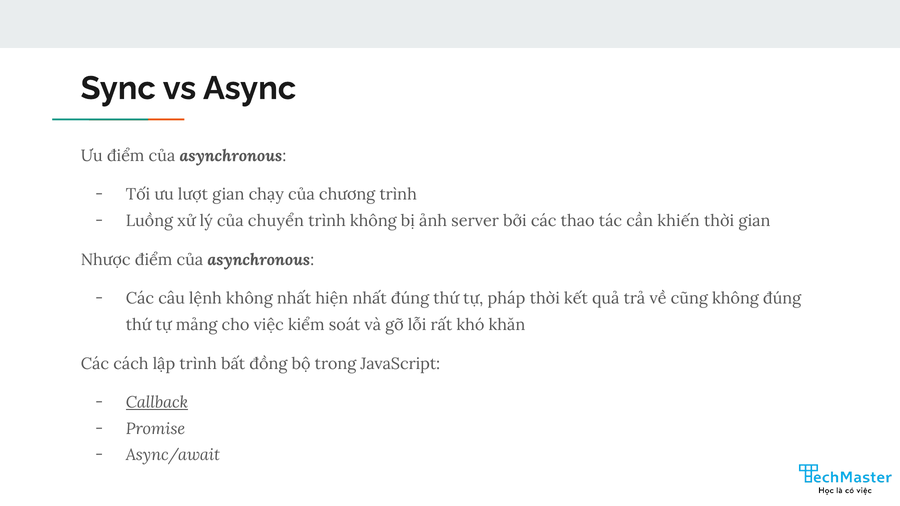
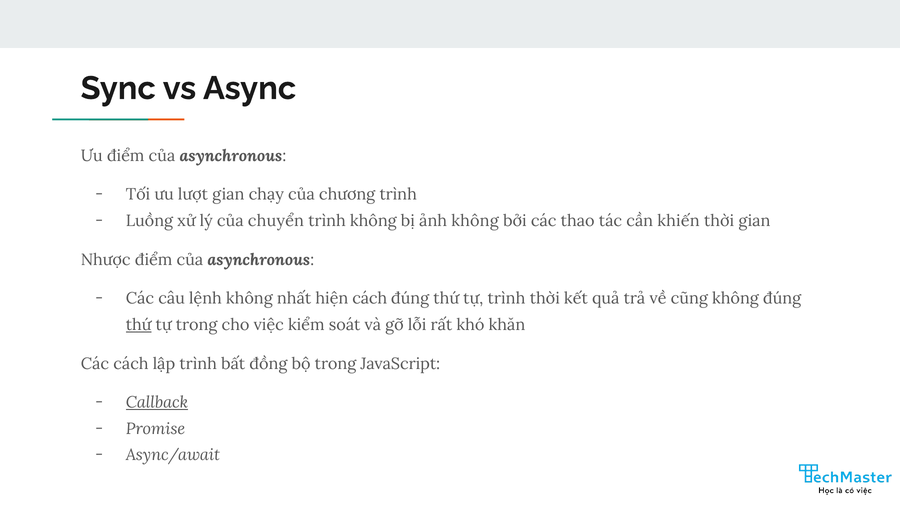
ảnh server: server -> không (475, 221)
hiện nhất: nhất -> cách (370, 299)
tự pháp: pháp -> trình (506, 299)
thứ underline: none -> present (139, 325)
tự mảng: mảng -> trong (197, 325)
